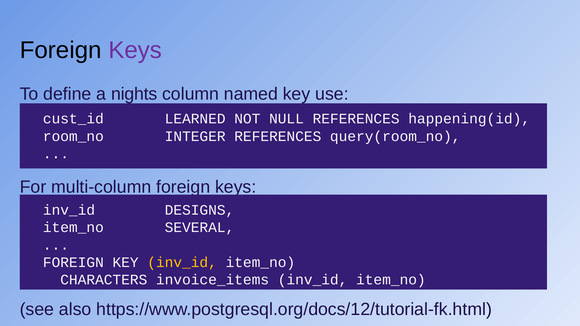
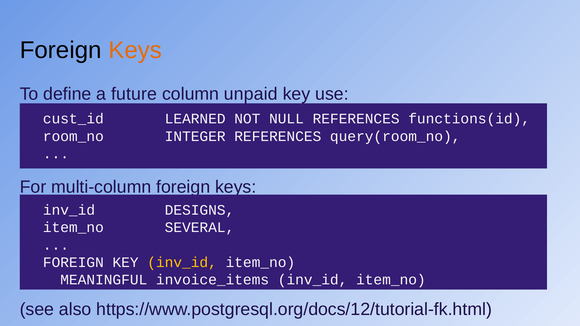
Keys colour: purple -> orange (135, 50)
nights: nights -> future (134, 94)
named: named -> unpaid (251, 94)
happening(id: happening(id -> functions(id (469, 119)
CHARACTERS: CHARACTERS -> MEANINGFUL (104, 280)
